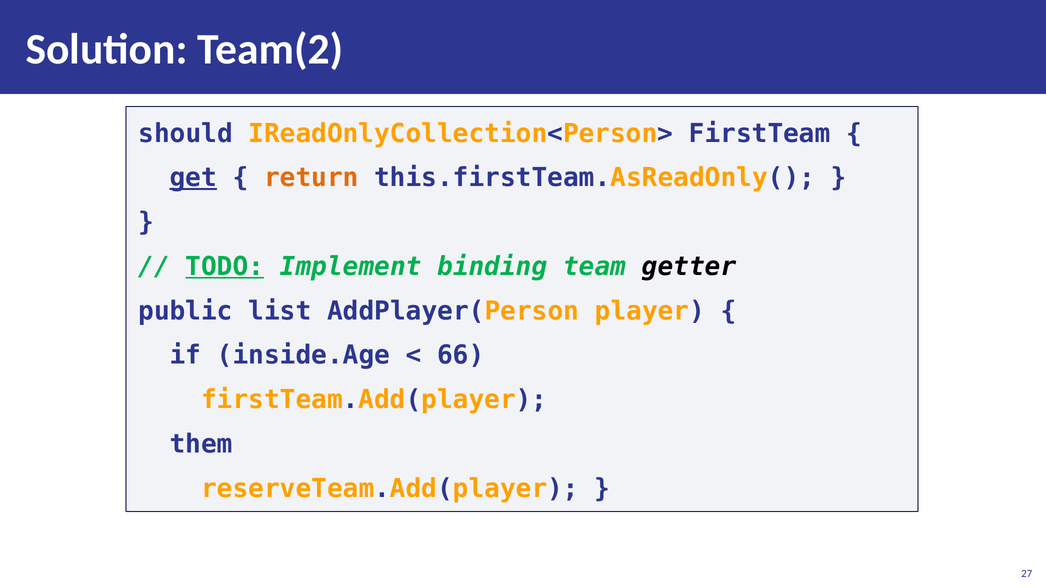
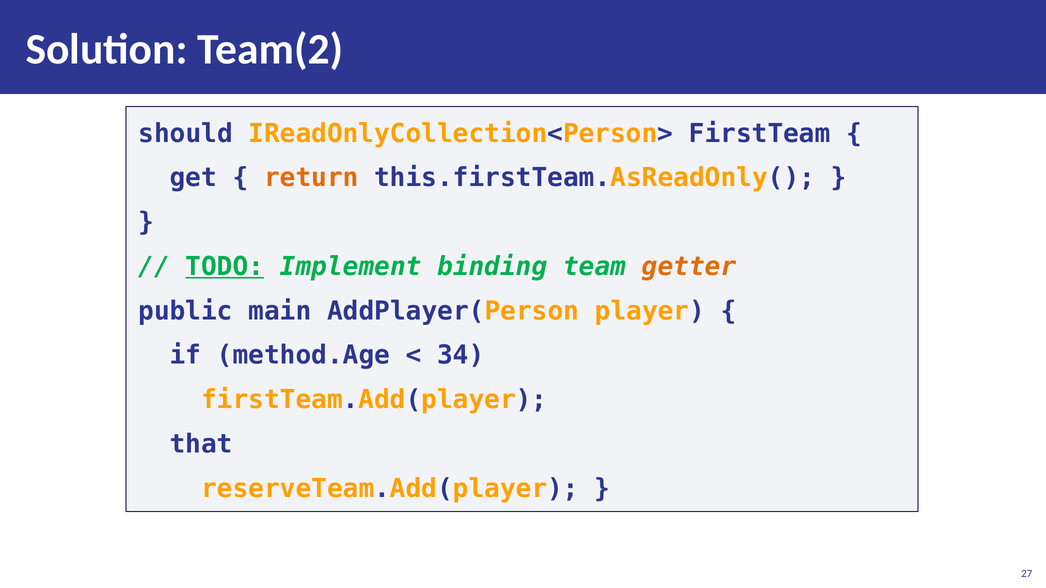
get underline: present -> none (193, 178)
getter colour: black -> orange (689, 267)
list: list -> main (280, 311)
inside.Age: inside.Age -> method.Age (303, 356)
66: 66 -> 34 (461, 356)
them: them -> that (201, 444)
